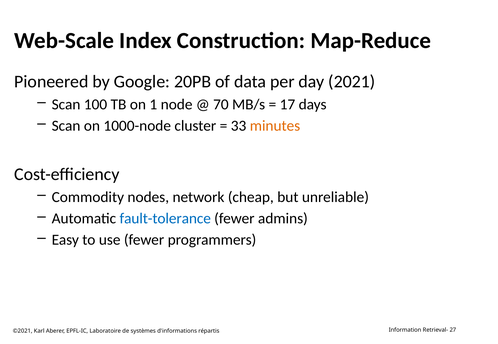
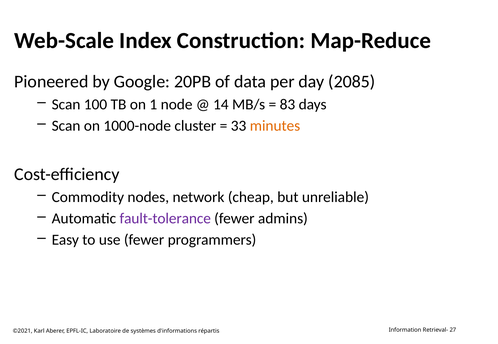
2021: 2021 -> 2085 (352, 82)
70: 70 -> 14 (221, 105)
17: 17 -> 83 (287, 105)
fault-tolerance colour: blue -> purple (165, 219)
